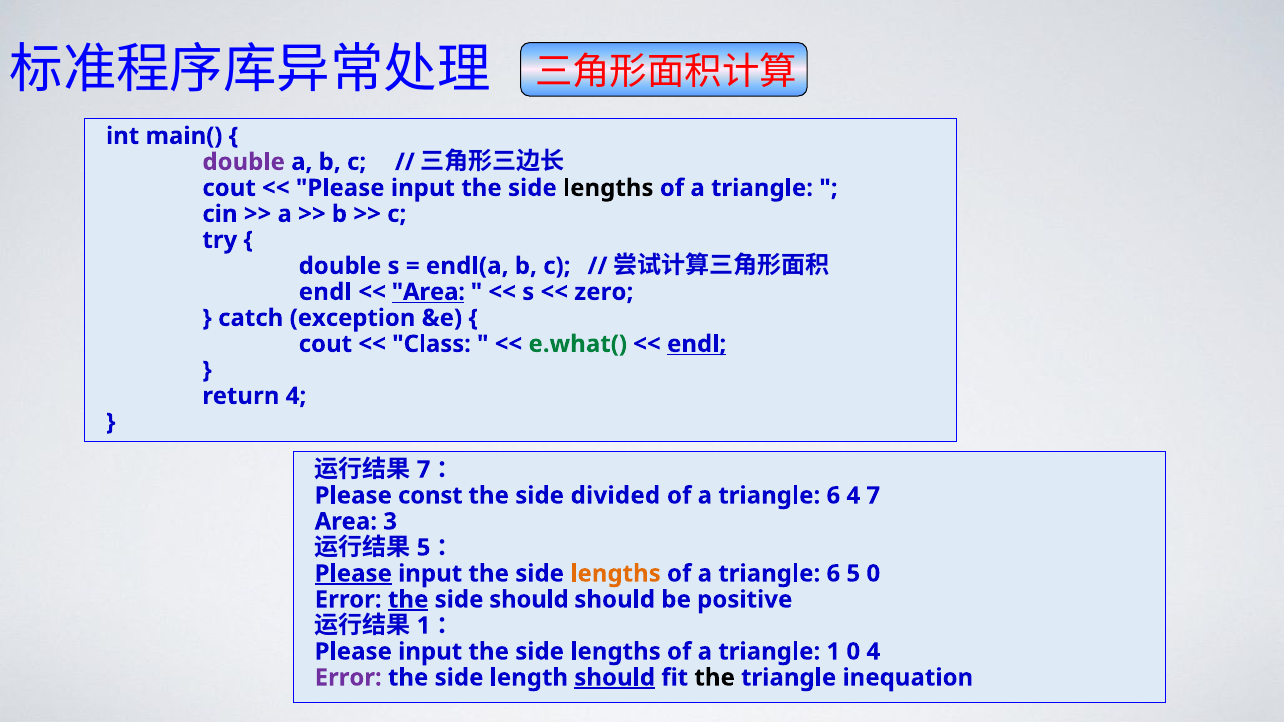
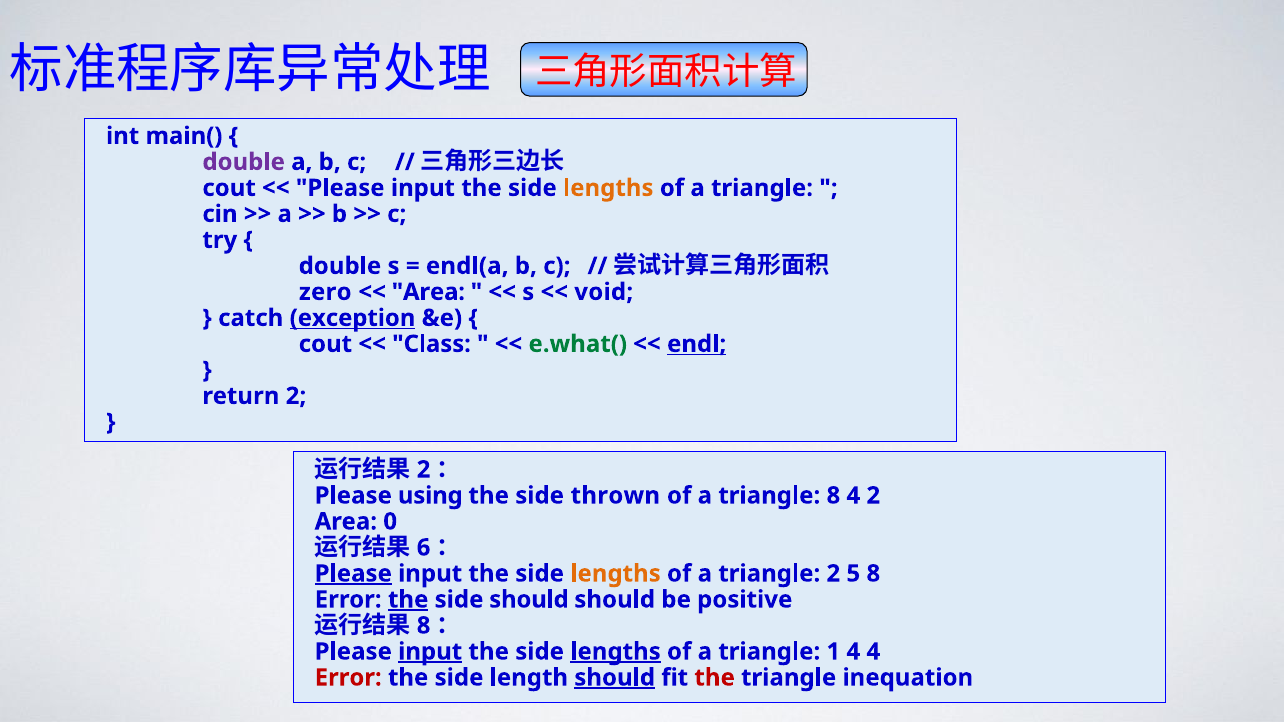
lengths colour: black -> orange (608, 188)
endl: endl -> zero (325, 292)
Area underline: present -> none (428, 292)
zero: zero -> void (604, 292)
exception underline: none -> present (353, 318)
return 4: 4 -> 2 (296, 396)
7: 7 -> 2 (424, 470)
const: const -> using (430, 496)
divided: divided -> thrown (615, 496)
6: 6 -> 8 (833, 496)
4 7: 7 -> 2 (873, 496)
3: 3 -> 0 (390, 522)
5: 5 -> 6 (424, 548)
6: 6 -> 2 (833, 574)
5 0: 0 -> 8 (873, 574)
1: 1 -> 8 (424, 626)
input underline: none -> present (430, 652)
lengths underline: none -> present (615, 652)
1 0: 0 -> 4 (853, 652)
Error colour: purple -> red (348, 678)
the colour: black -> red (715, 678)
